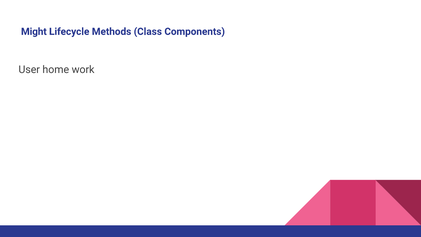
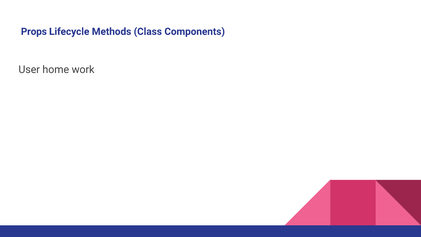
Might: Might -> Props (34, 32)
